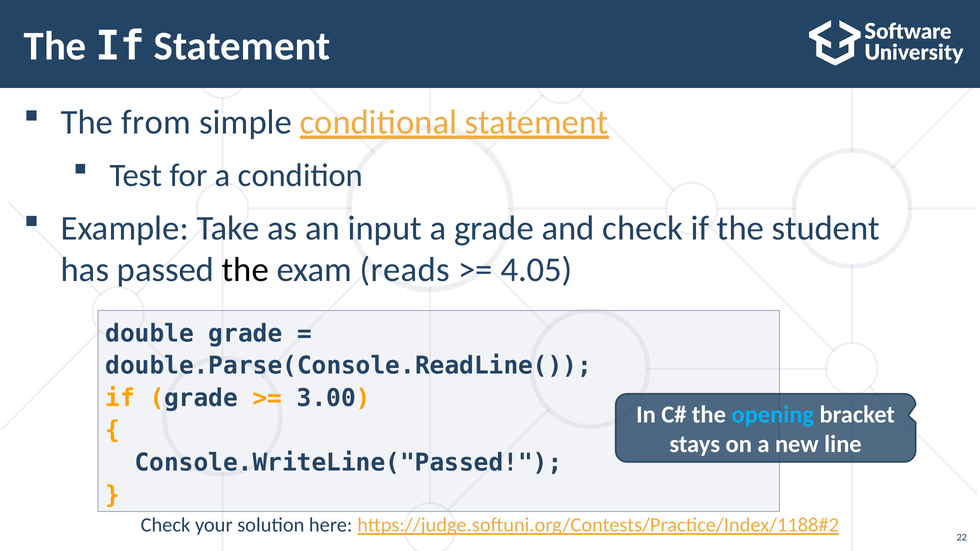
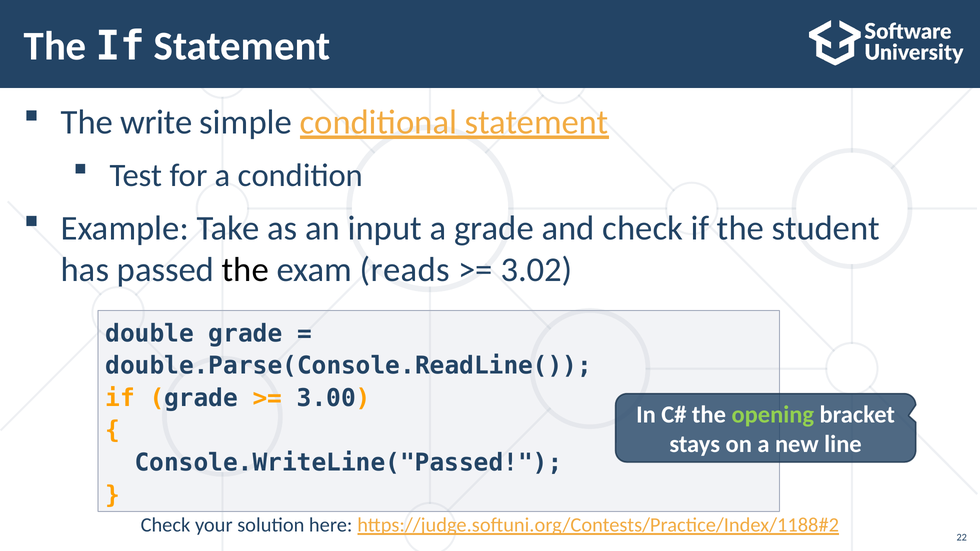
from: from -> write (156, 122)
4.05: 4.05 -> 3.02 (536, 270)
opening colour: light blue -> light green (773, 415)
